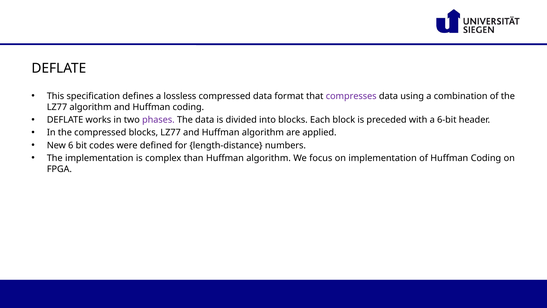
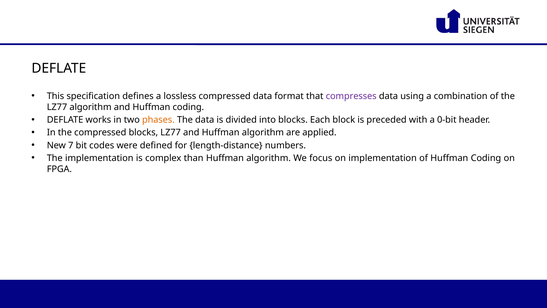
phases colour: purple -> orange (158, 120)
6-bit: 6-bit -> 0-bit (447, 120)
6: 6 -> 7 (71, 145)
